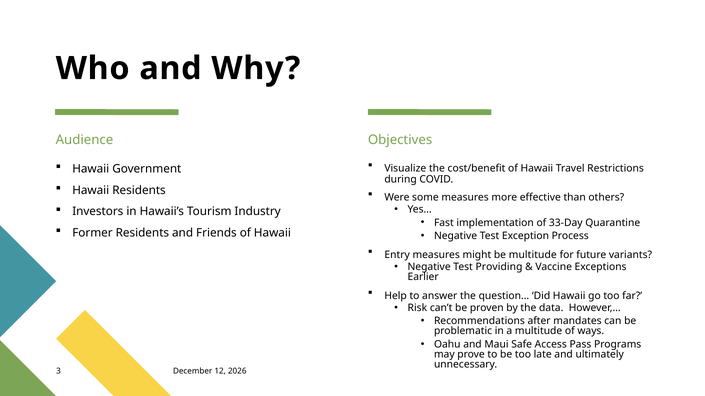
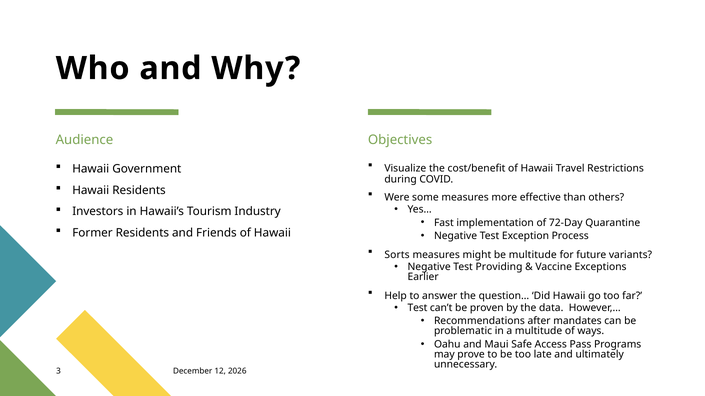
33-Day: 33-Day -> 72-Day (566, 223)
Entry: Entry -> Sorts (397, 255)
Risk: Risk -> Test (417, 308)
